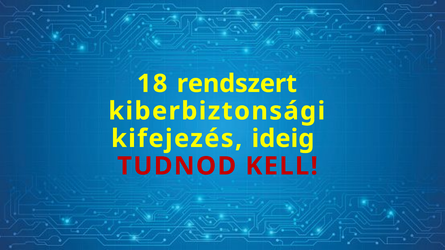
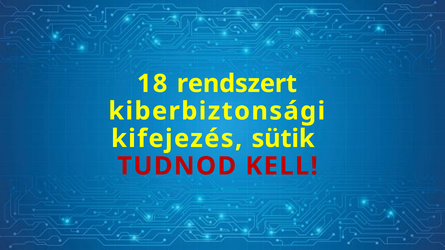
ideig: ideig -> sütik (283, 139)
